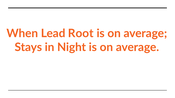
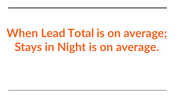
Root: Root -> Total (81, 34)
